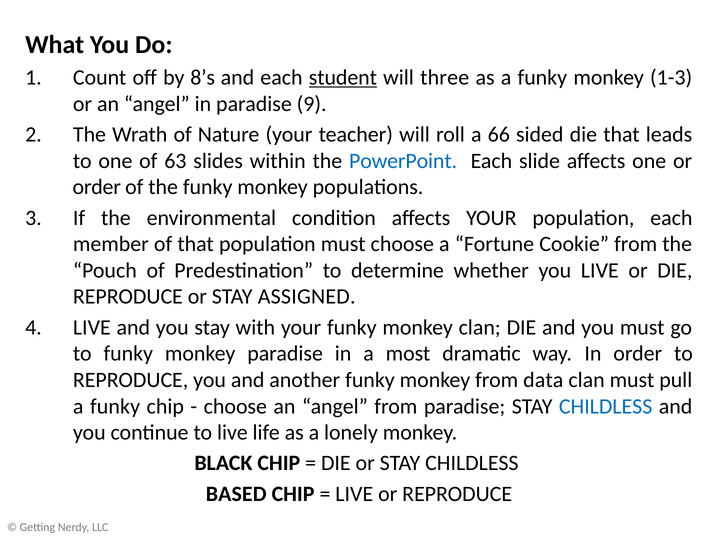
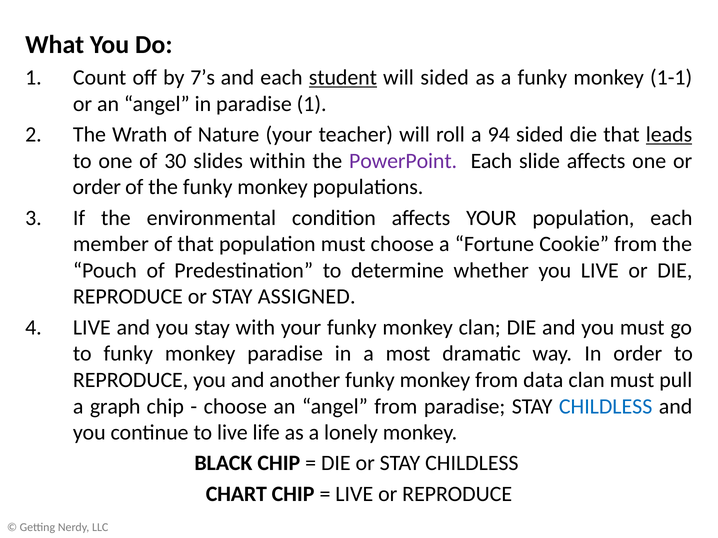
8’s: 8’s -> 7’s (203, 78)
will three: three -> sided (445, 78)
1-3: 1-3 -> 1-1 (671, 78)
paradise 9: 9 -> 1 (312, 104)
66: 66 -> 94 (499, 135)
leads underline: none -> present (669, 135)
63: 63 -> 30 (175, 161)
PowerPoint colour: blue -> purple (403, 161)
funky: funky -> graph (115, 407)
BASED: BASED -> CHART (236, 494)
